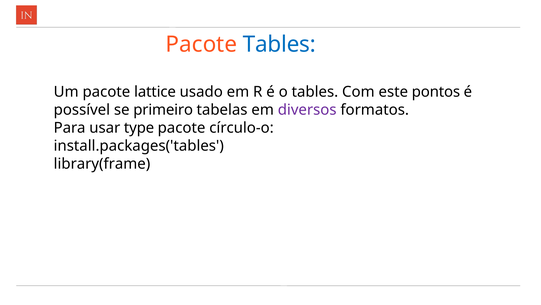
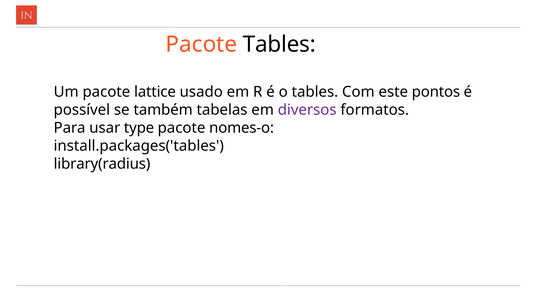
Tables colour: blue -> black (279, 44)
primeiro: primeiro -> também (163, 110)
círculo-o: círculo-o -> nomes-o (242, 128)
library(frame: library(frame -> library(radius (102, 164)
